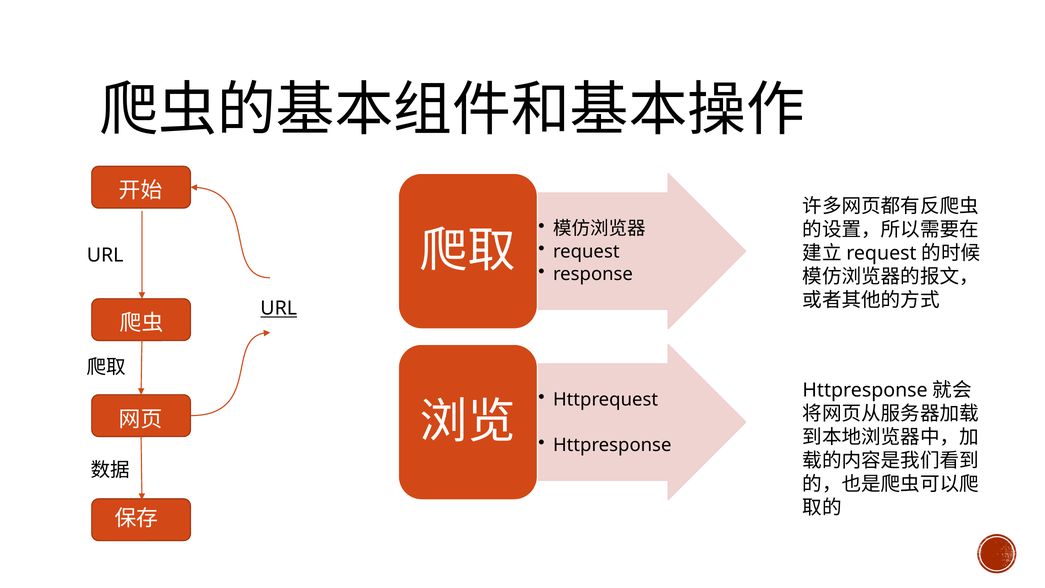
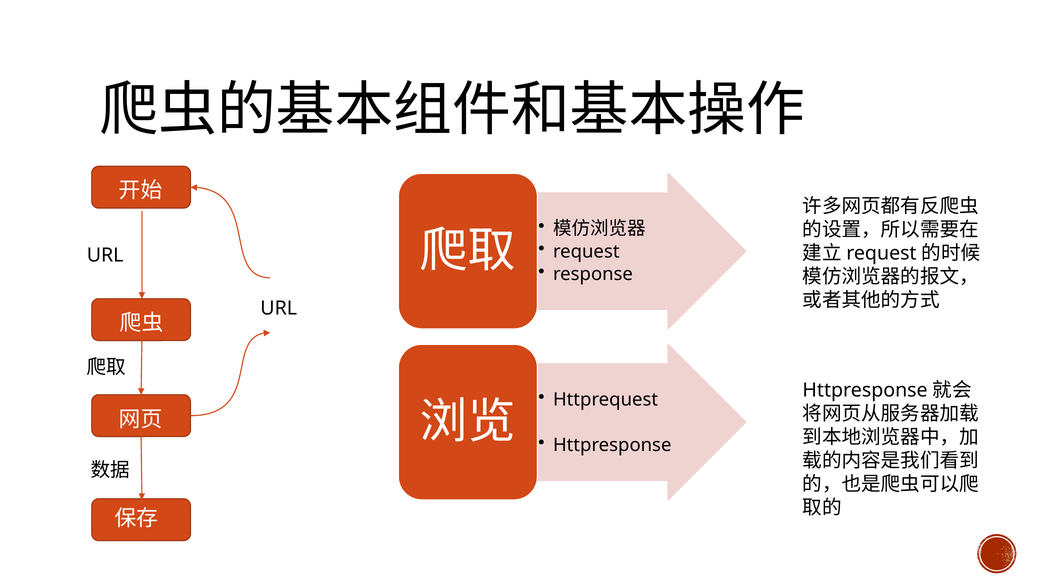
URL underline: present -> none (279, 308)
